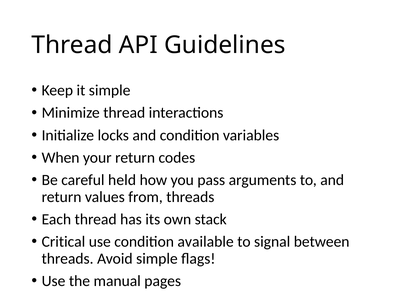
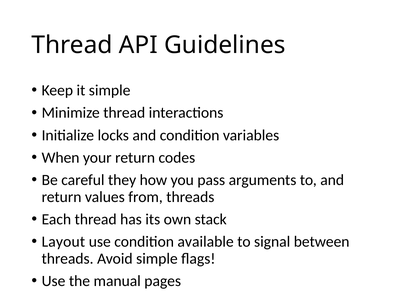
held: held -> they (122, 180)
Critical: Critical -> Layout (63, 241)
